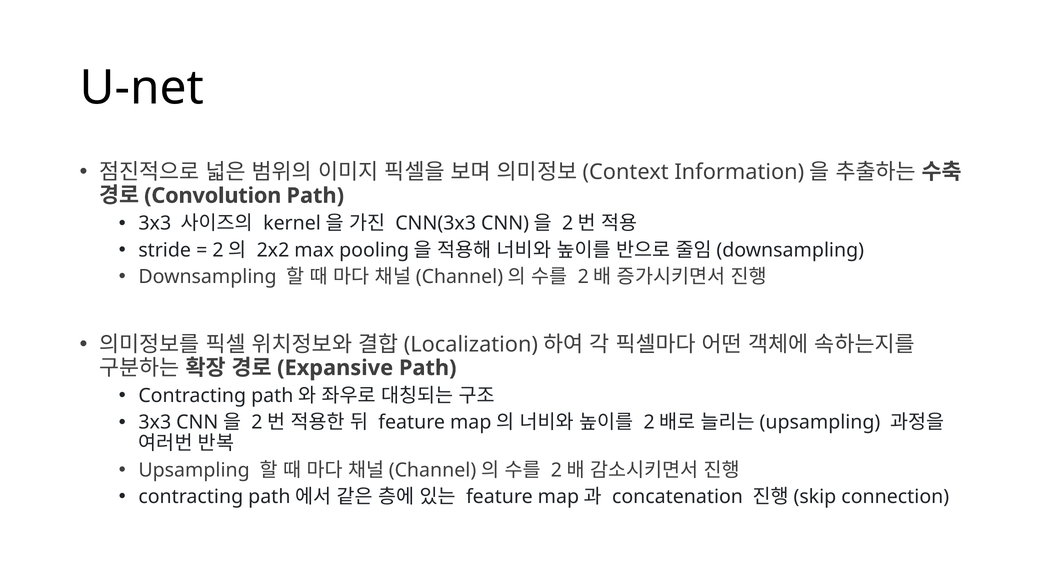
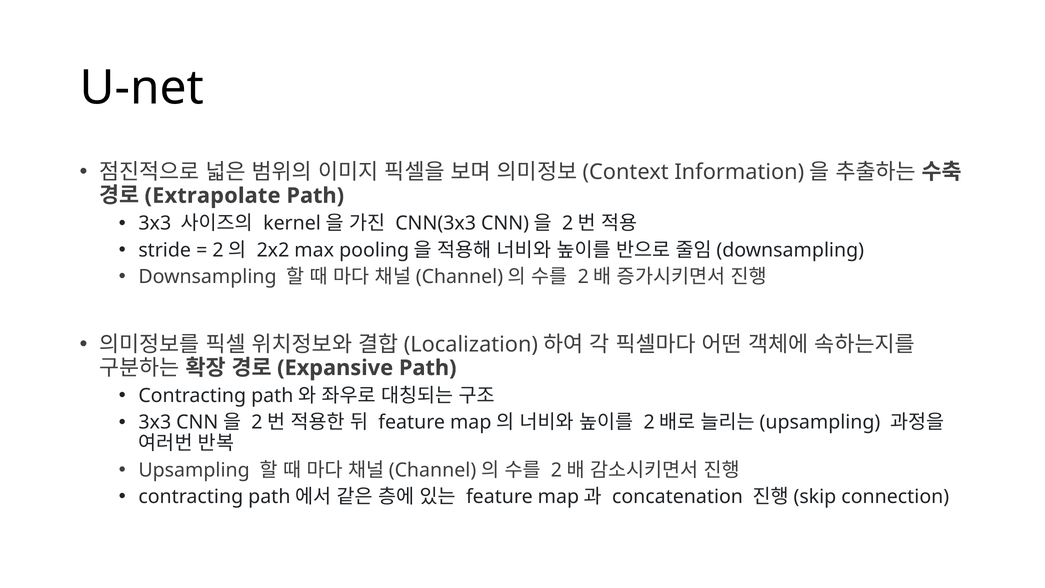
Convolution: Convolution -> Extrapolate (213, 196)
